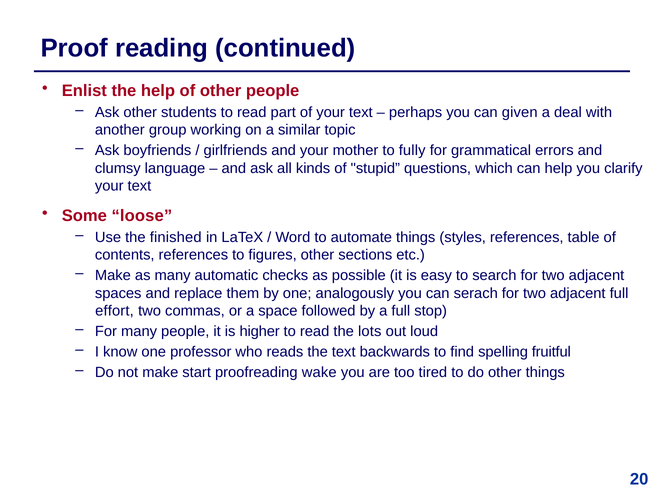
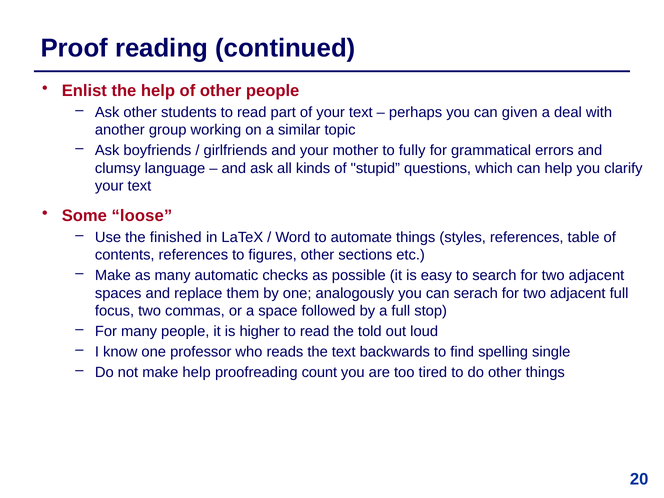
effort: effort -> focus (115, 311)
lots: lots -> told (370, 331)
fruitful: fruitful -> single (551, 352)
make start: start -> help (197, 372)
wake: wake -> count (319, 372)
